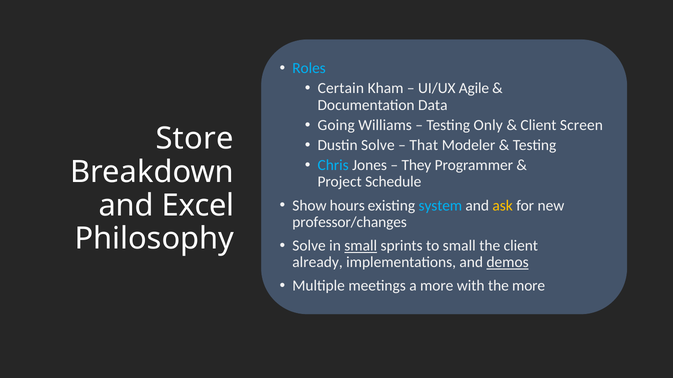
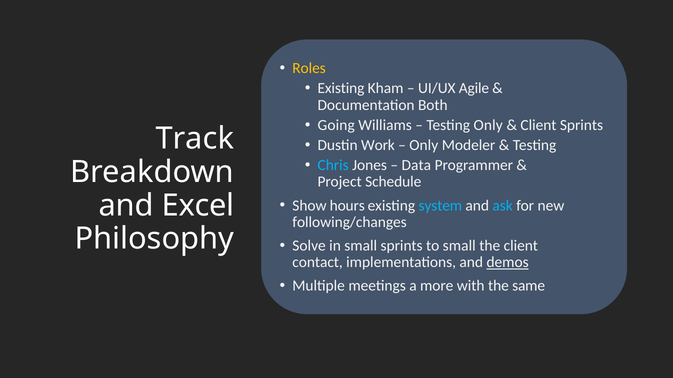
Roles colour: light blue -> yellow (309, 68)
Certain: Certain -> Existing (341, 88)
Data: Data -> Both (433, 105)
Client Screen: Screen -> Sprints (582, 125)
Store: Store -> Track (195, 139)
Dustin Solve: Solve -> Work (378, 145)
That: That -> Only (424, 145)
They: They -> Data (416, 165)
ask colour: yellow -> light blue (503, 206)
professor/changes: professor/changes -> following/changes (350, 222)
small underline: present -> none (361, 246)
already: already -> contact (318, 263)
the more: more -> same (529, 286)
